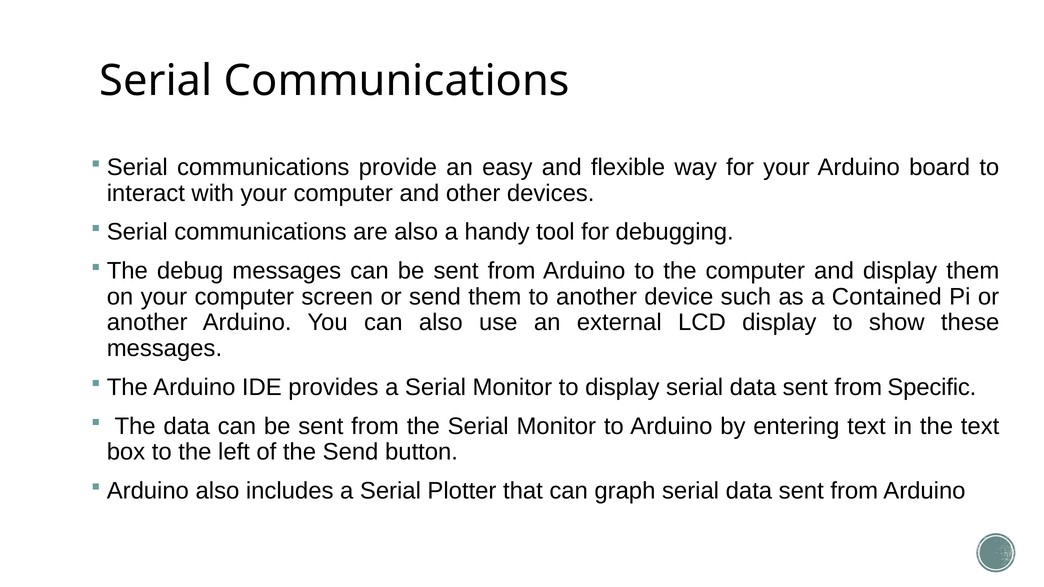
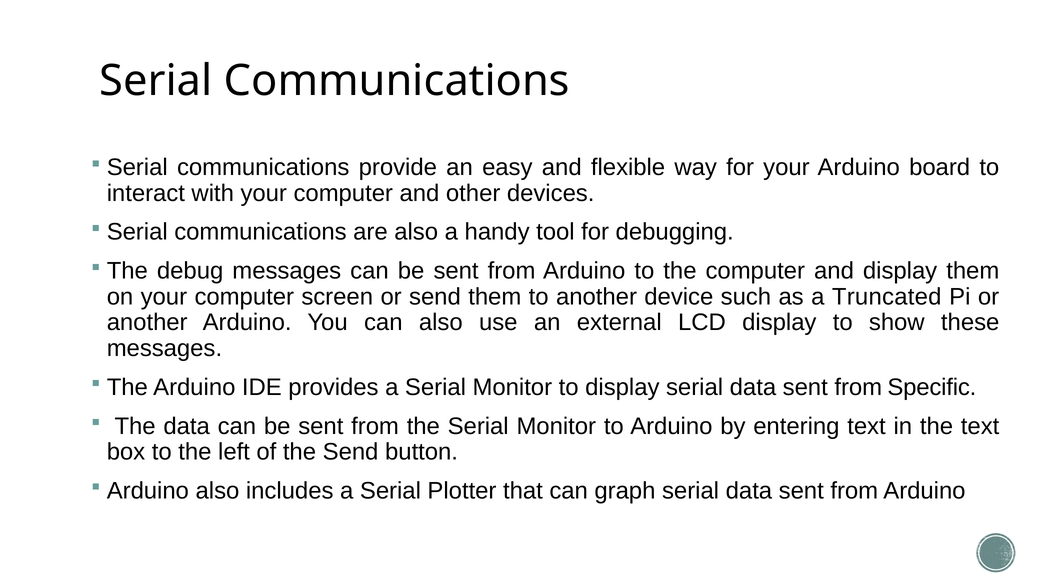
Contained: Contained -> Truncated (887, 297)
